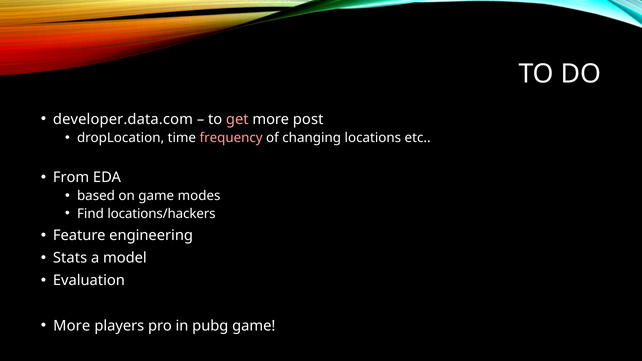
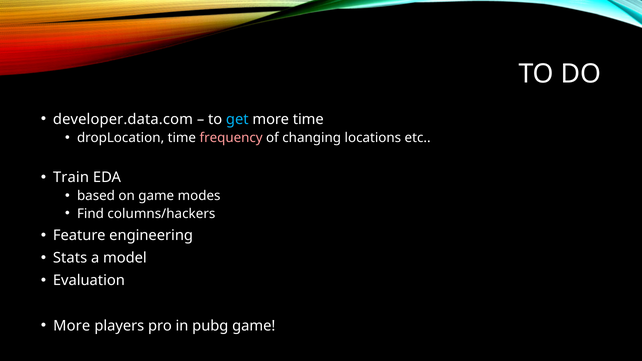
get colour: pink -> light blue (237, 119)
more post: post -> time (308, 119)
From: From -> Train (71, 177)
locations/hackers: locations/hackers -> columns/hackers (161, 214)
